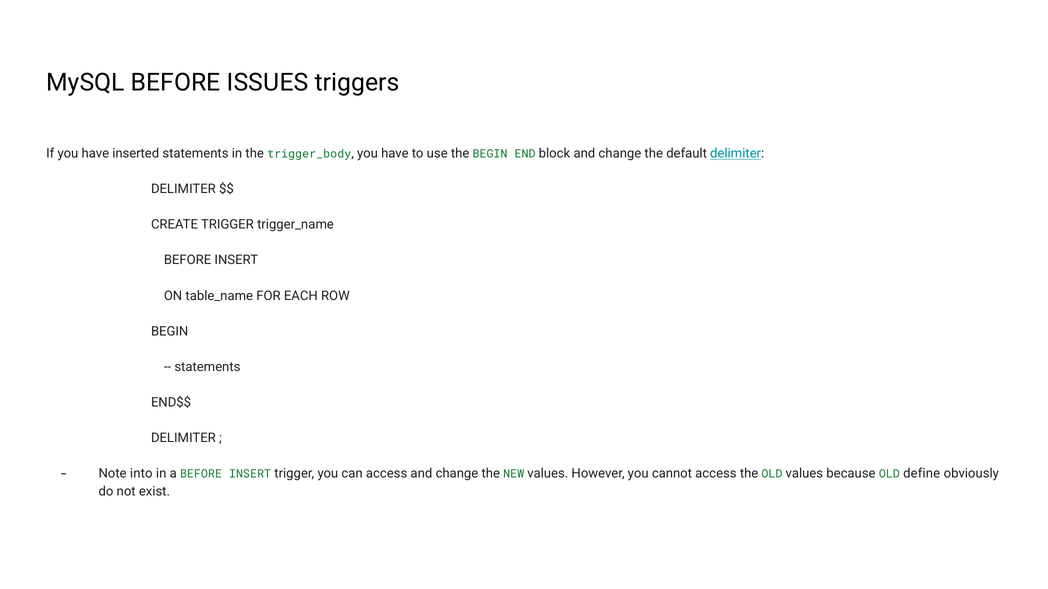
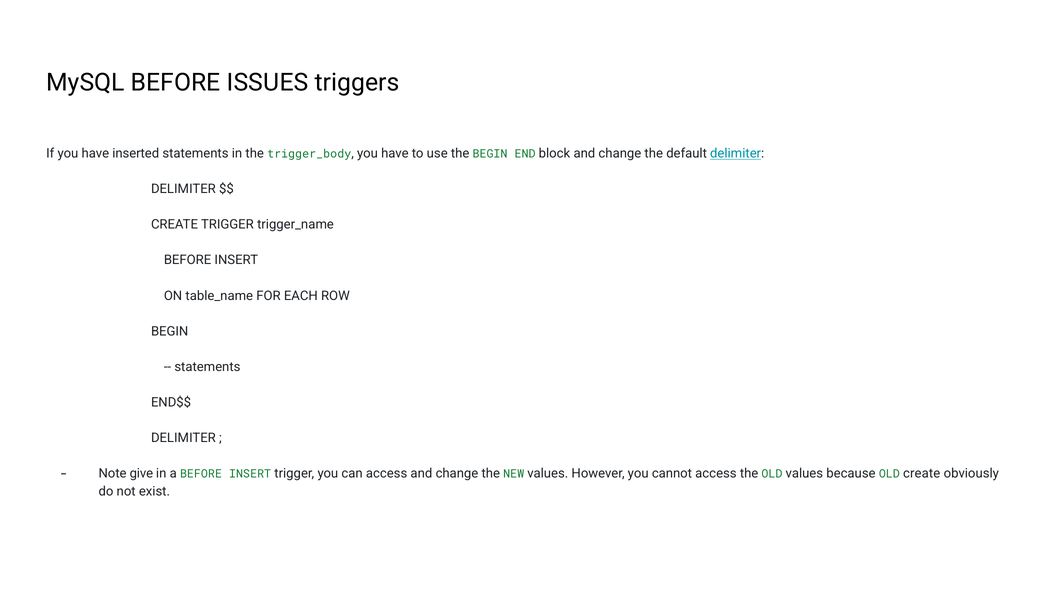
into: into -> give (141, 474)
OLD define: define -> create (922, 474)
